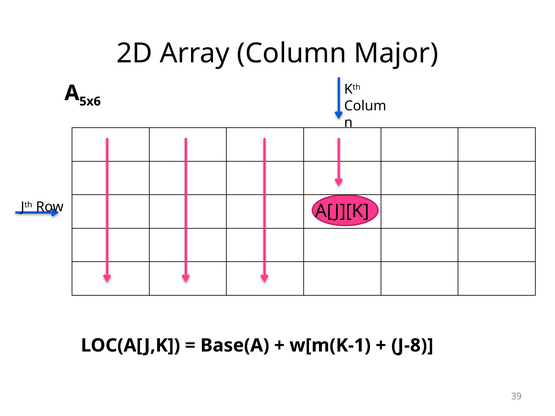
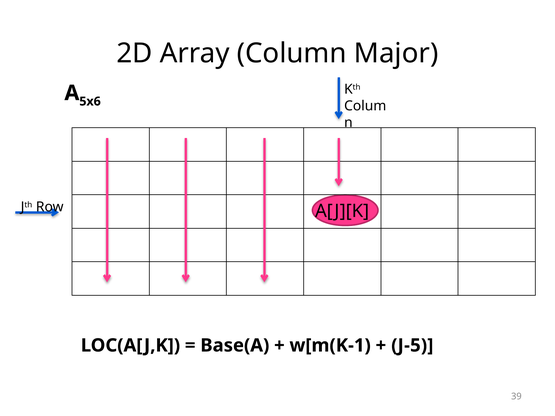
J-8: J-8 -> J-5 (412, 346)
